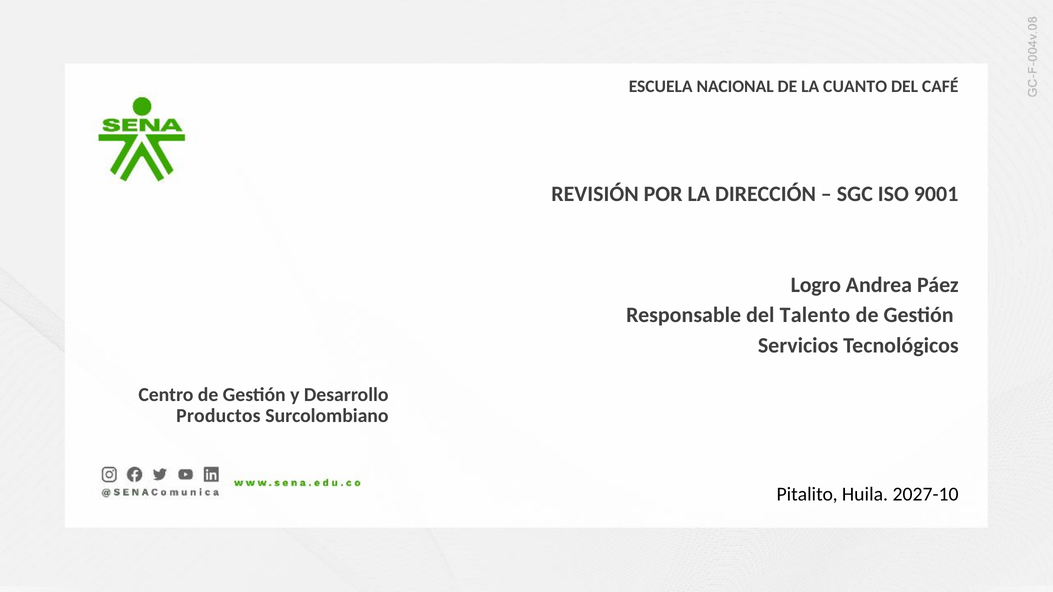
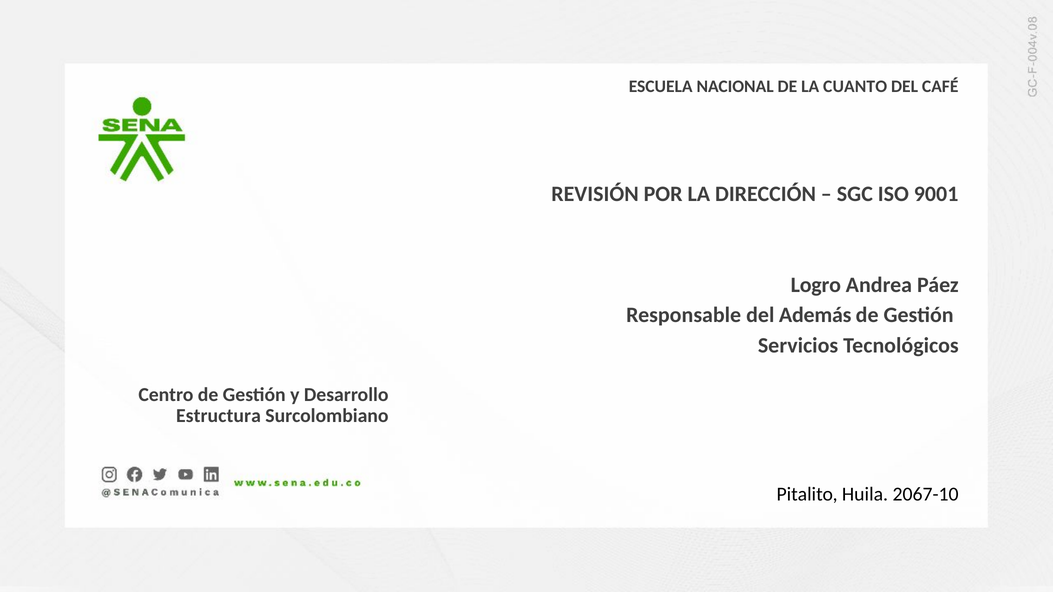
Talento: Talento -> Además (815, 315)
Productos: Productos -> Estructura (218, 416)
2027-10: 2027-10 -> 2067-10 (926, 494)
